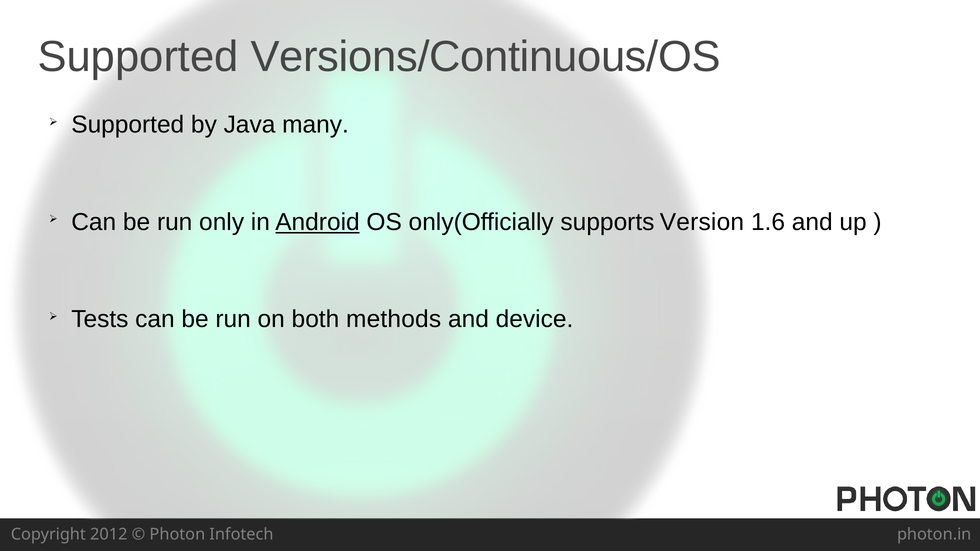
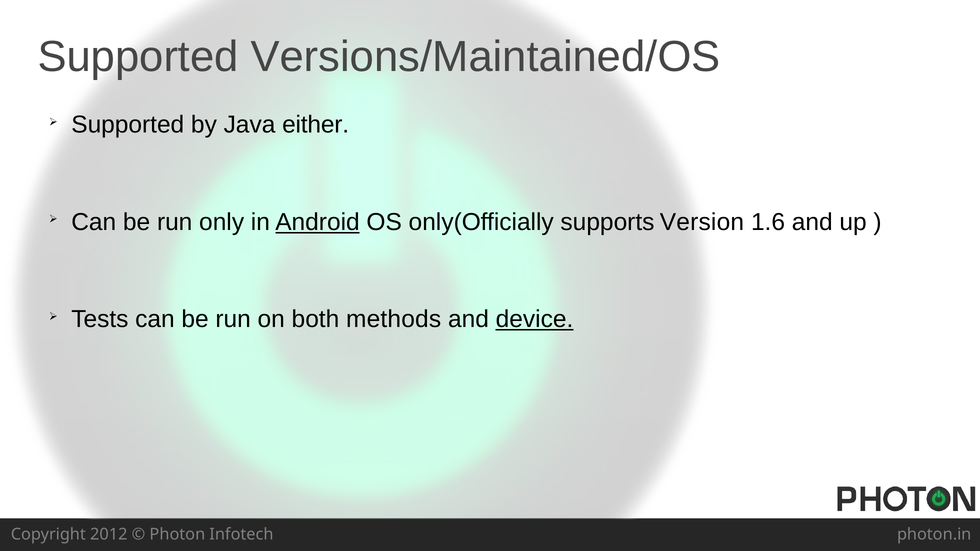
Versions/Continuous/OS: Versions/Continuous/OS -> Versions/Maintained/OS (486, 57)
many: many -> either (316, 125)
device underline: none -> present (535, 320)
